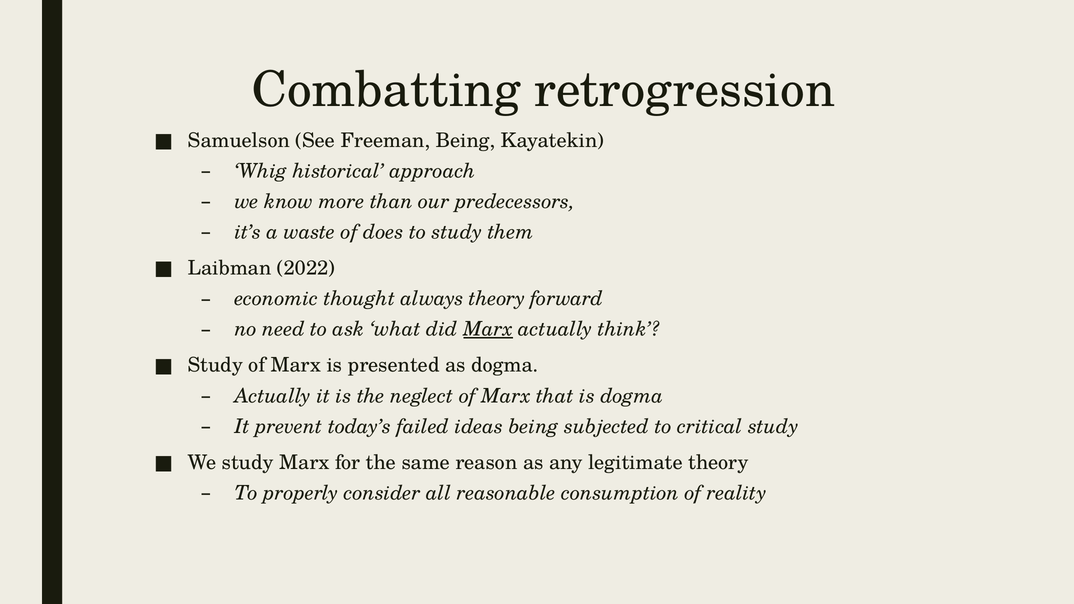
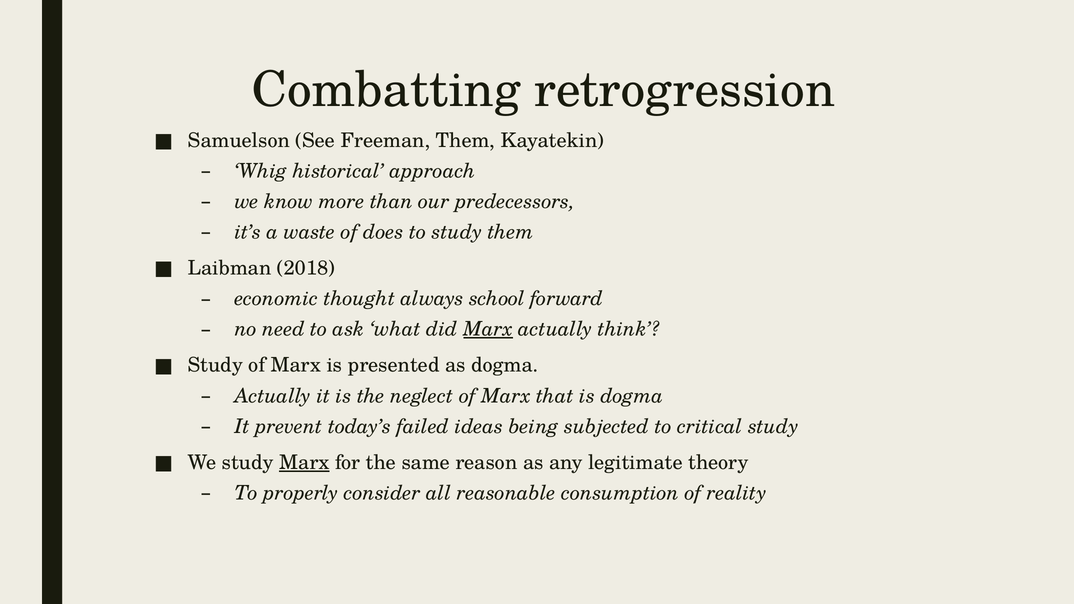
Freeman Being: Being -> Them (465, 140)
2022: 2022 -> 2018 (306, 268)
always theory: theory -> school (497, 299)
Marx underline: none -> present (304, 463)
